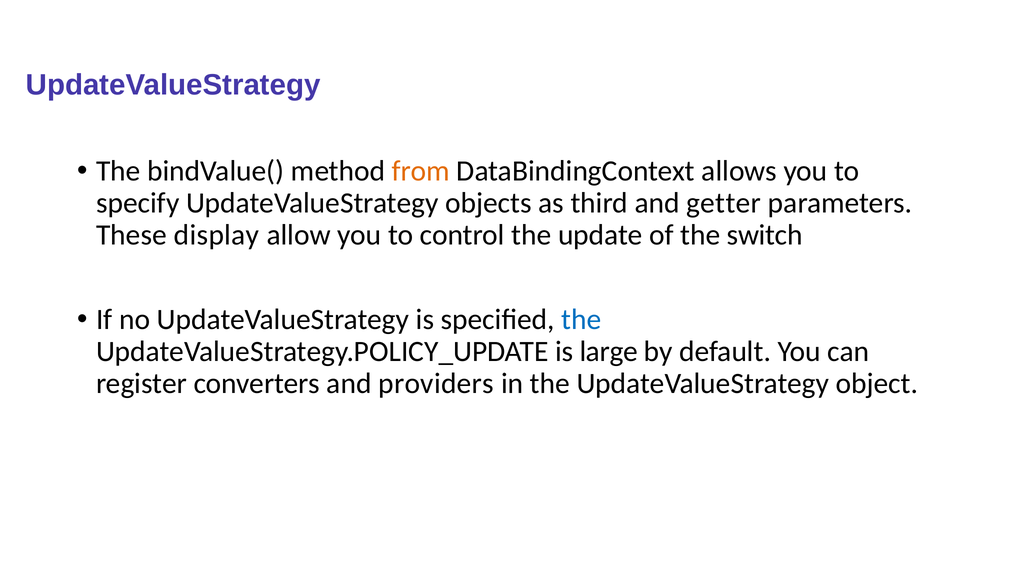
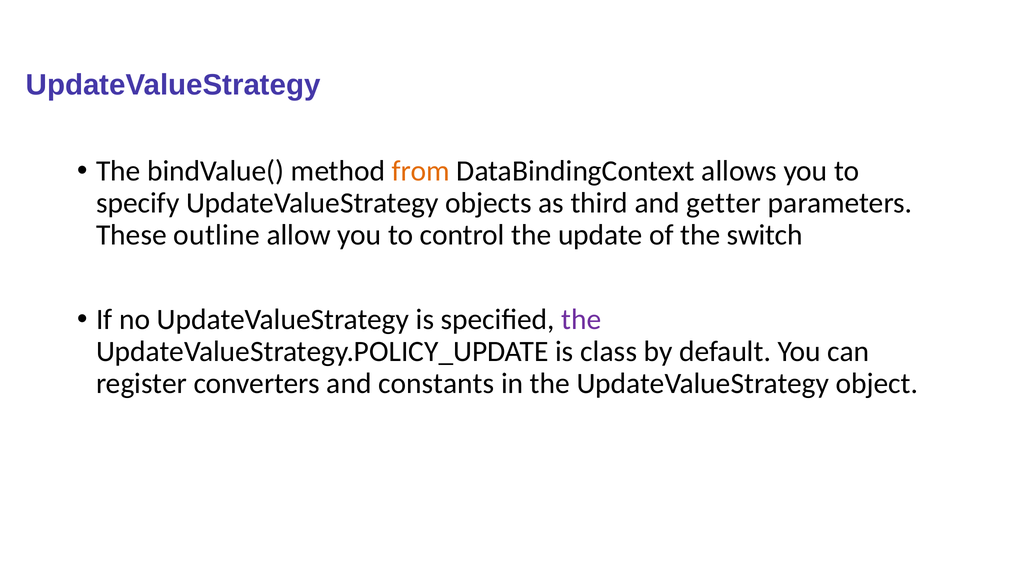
display: display -> outline (217, 235)
the colour: blue -> purple (581, 320)
large: large -> class (609, 352)
providers: providers -> constants (436, 383)
